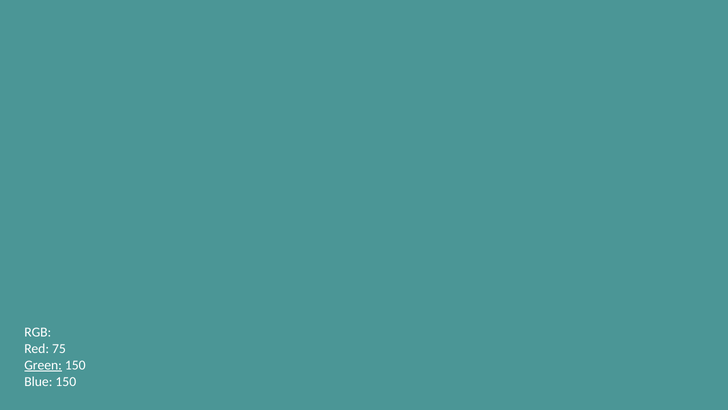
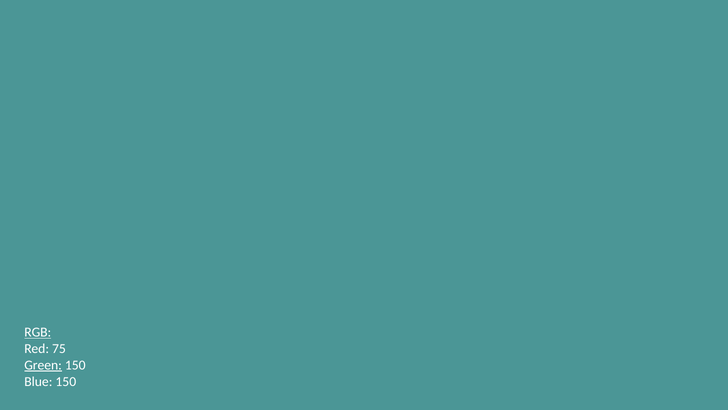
RGB underline: none -> present (38, 332)
